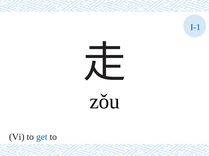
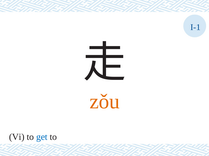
zǒu colour: black -> orange (105, 102)
